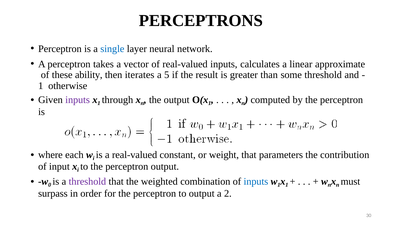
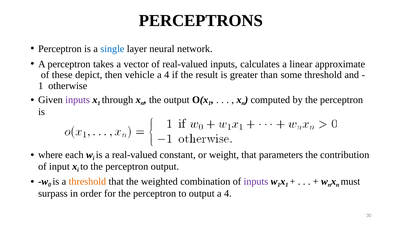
ability: ability -> depict (89, 75)
iterates: iterates -> vehicle (140, 75)
5: 5 -> 4 (167, 75)
threshold colour: purple -> orange (87, 182)
inputs colour: blue -> purple (256, 182)
output a 2: 2 -> 4 (228, 194)
